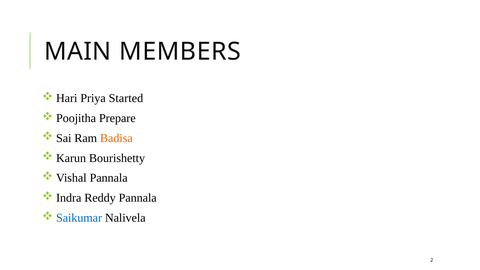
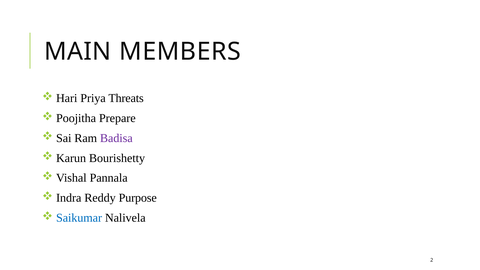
Started: Started -> Threats (126, 98)
Badisa colour: orange -> purple (116, 138)
Reddy Pannala: Pannala -> Purpose (138, 198)
